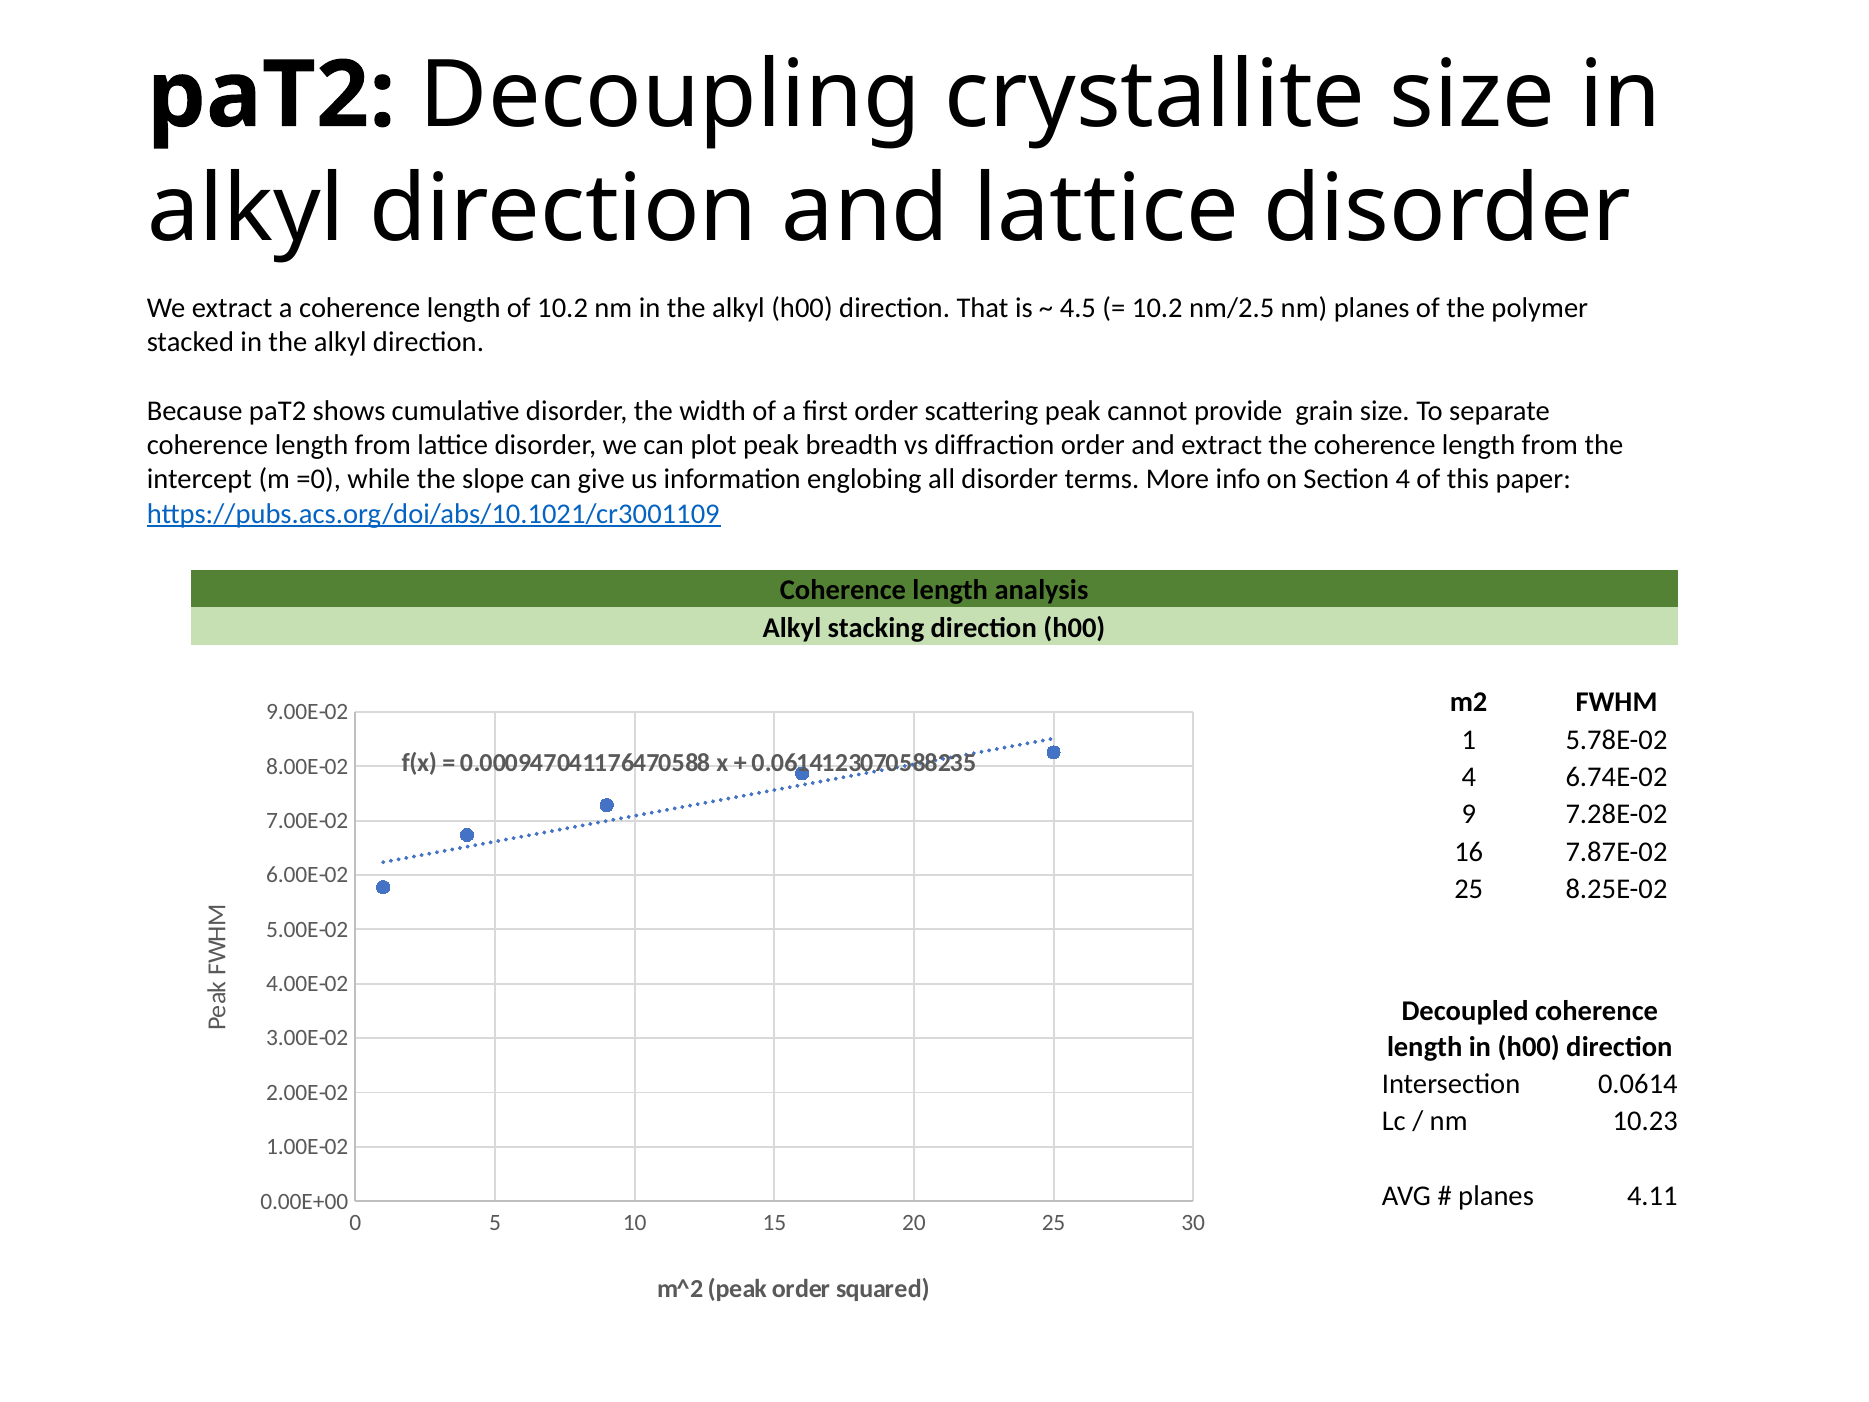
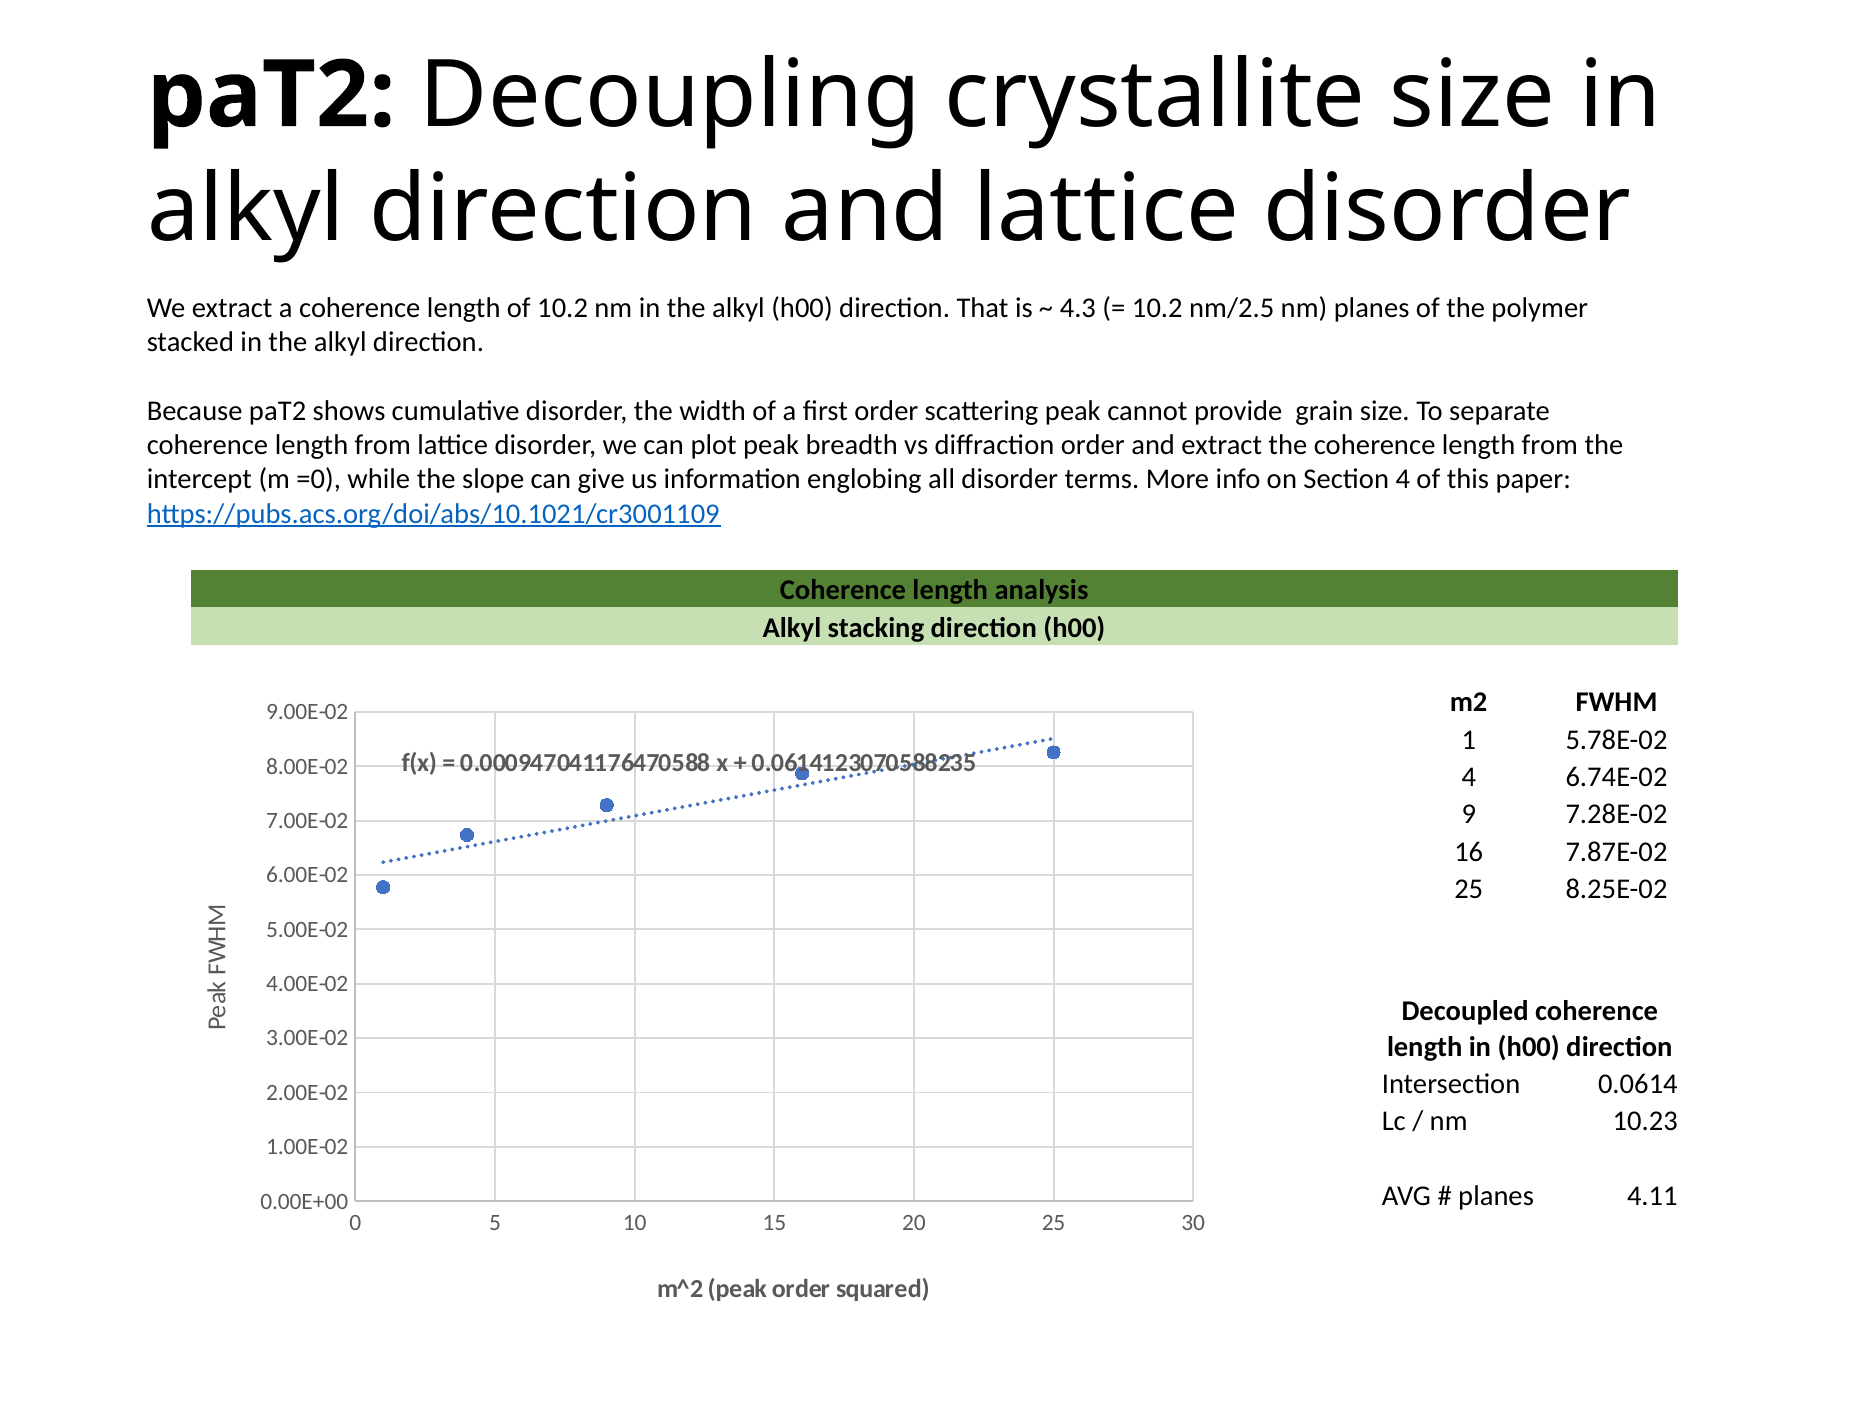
4.5: 4.5 -> 4.3 (1078, 308)
